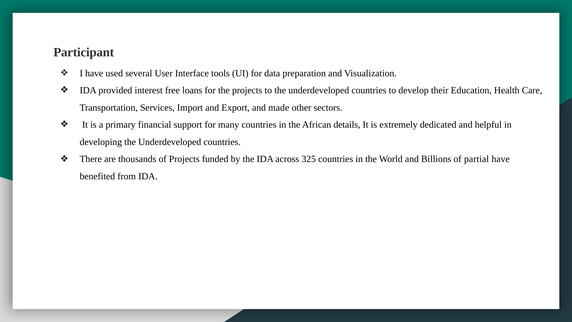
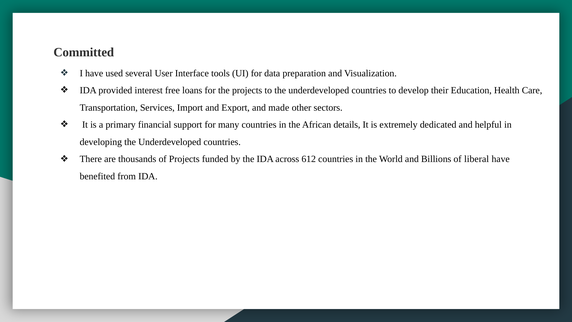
Participant: Participant -> Committed (84, 52)
325: 325 -> 612 (309, 159)
partial: partial -> liberal (477, 159)
